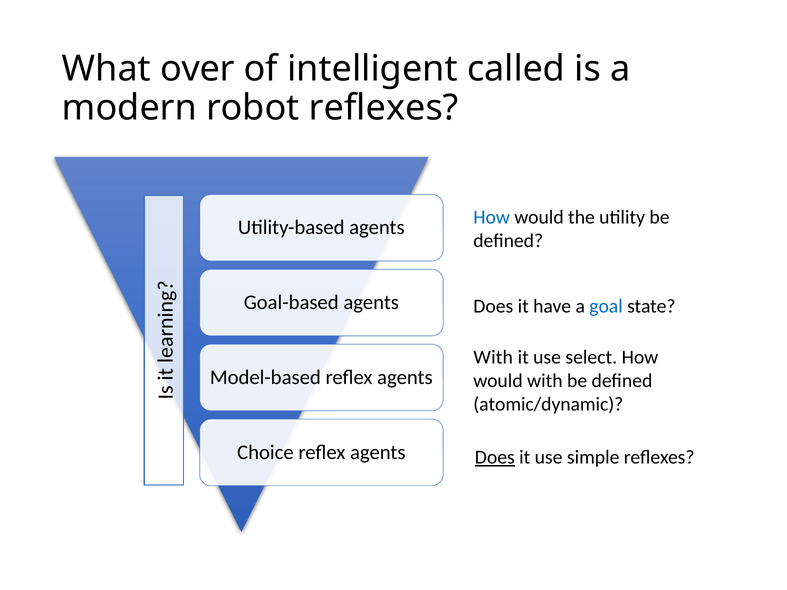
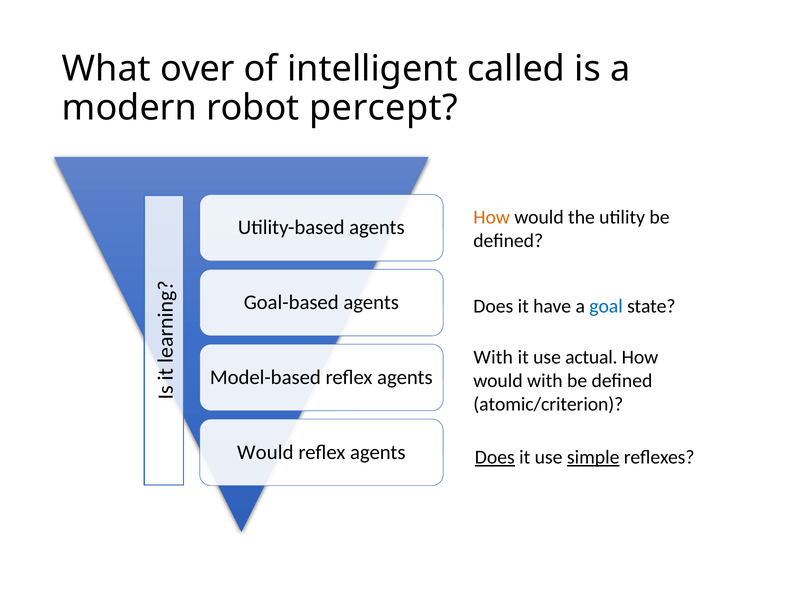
robot reflexes: reflexes -> percept (384, 108)
How colour: blue -> orange (492, 217)
select: select -> actual (591, 357)
atomic/dynamic: atomic/dynamic -> atomic/criterion (548, 405)
Choice: Choice -> Would (265, 452)
simple underline: none -> present (593, 457)
